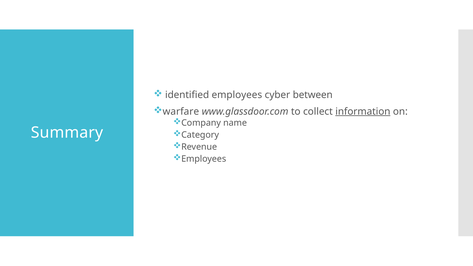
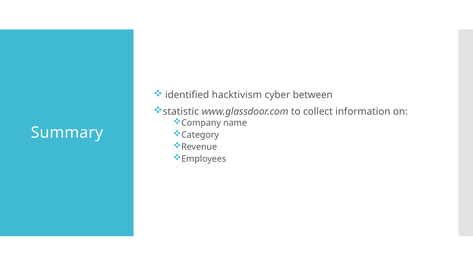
identified employees: employees -> hacktivism (237, 95)
warfare: warfare -> statistic (181, 112)
information underline: present -> none (363, 112)
